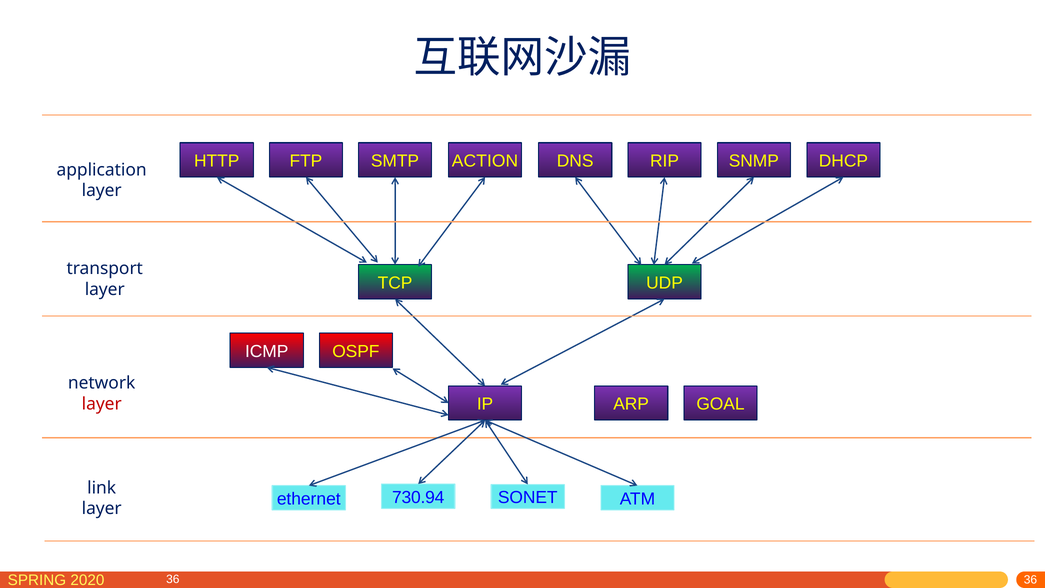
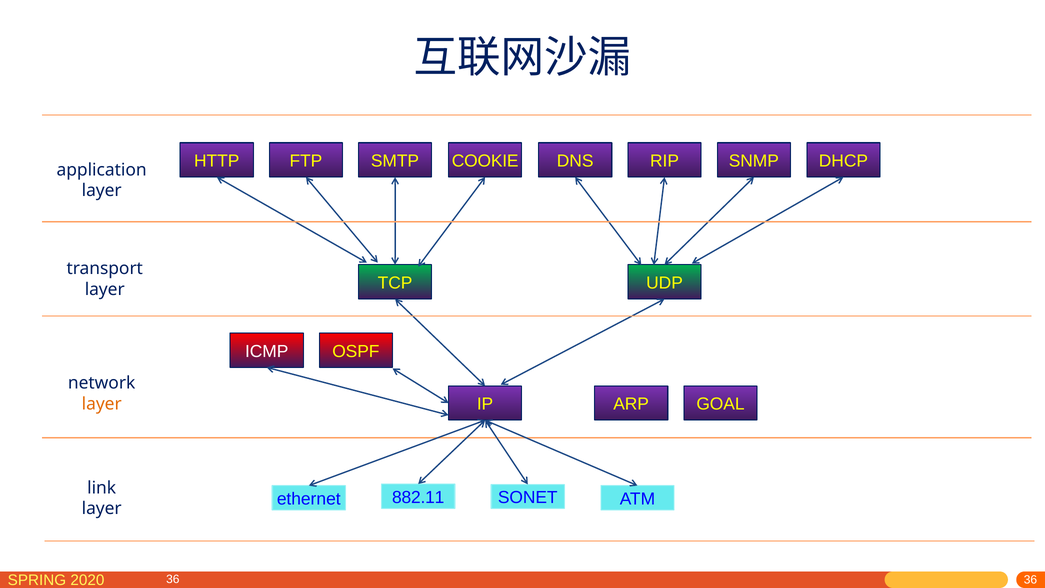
ACTION: ACTION -> COOKIE (485, 161)
layer colour: red -> orange (102, 404)
730.94: 730.94 -> 882.11 (418, 497)
